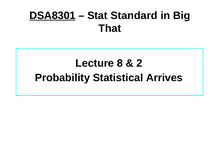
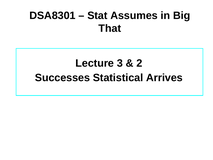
DSA8301 underline: present -> none (52, 16)
Standard: Standard -> Assumes (134, 16)
8: 8 -> 3 (120, 63)
Probability: Probability -> Successes (62, 78)
